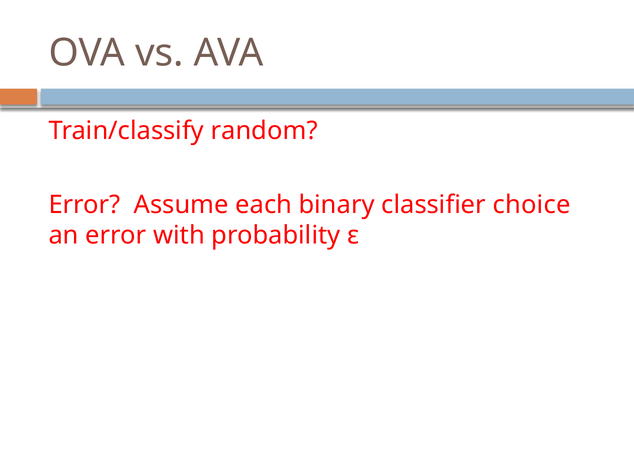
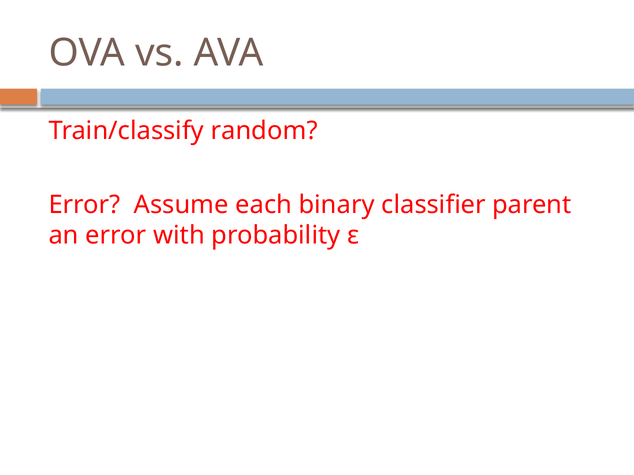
choice: choice -> parent (532, 205)
